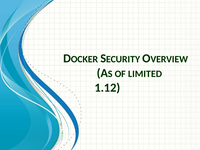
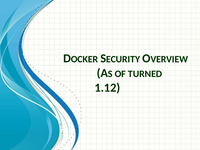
LIMITED: LIMITED -> TURNED (145, 74)
